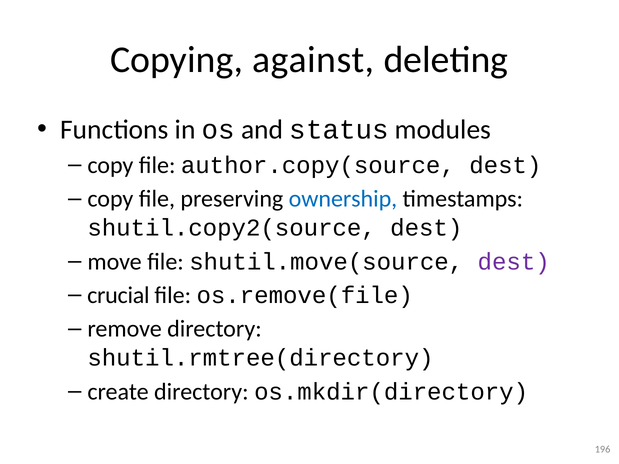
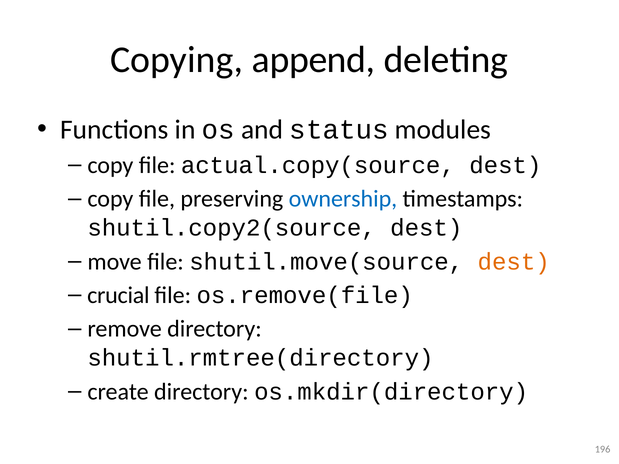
against: against -> append (314, 60)
author.copy(source: author.copy(source -> actual.copy(source (318, 165)
dest colour: purple -> orange (514, 262)
